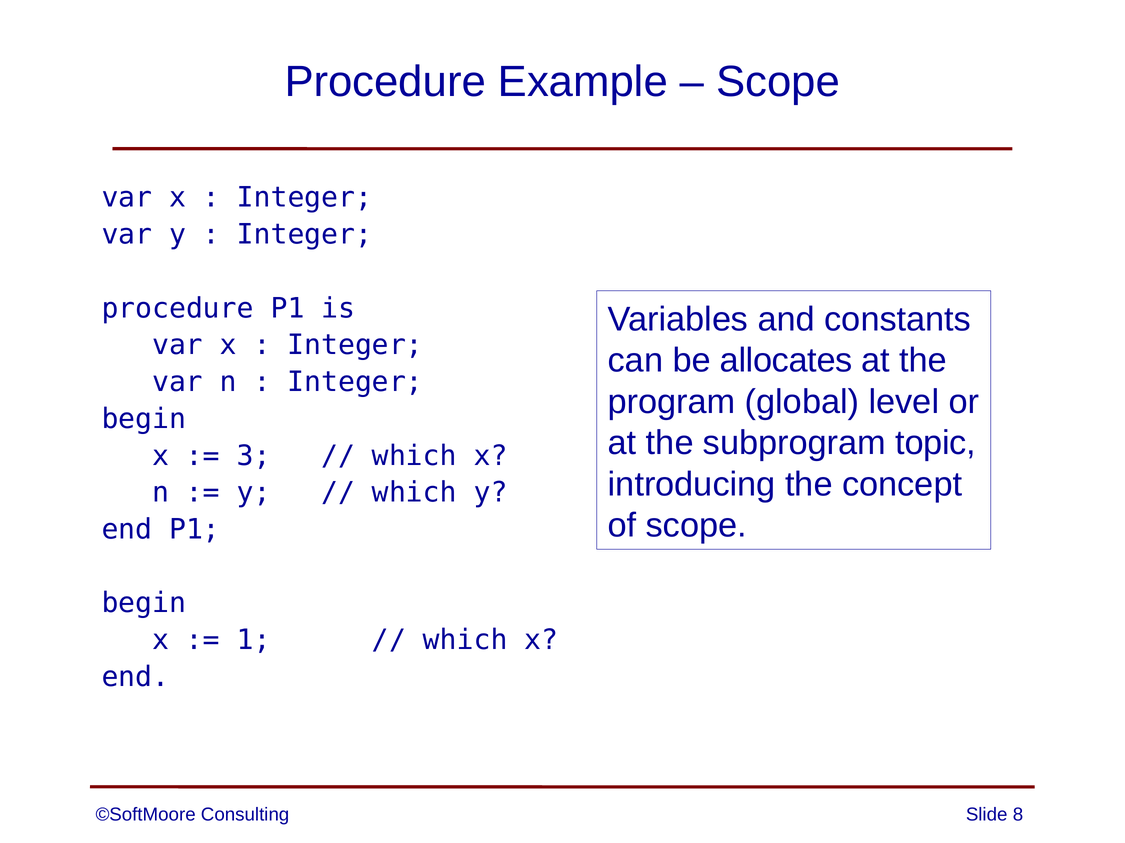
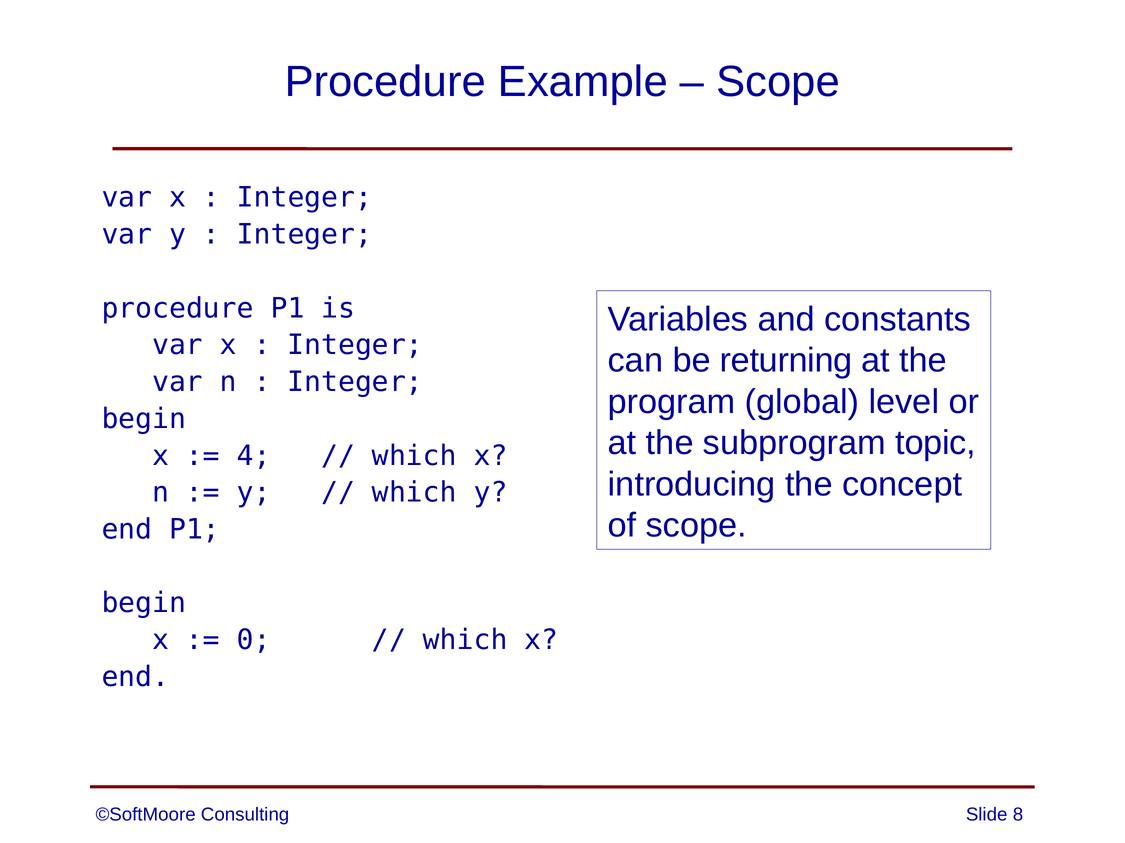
allocates: allocates -> returning (786, 361)
3: 3 -> 4 (254, 456)
1: 1 -> 0 (254, 641)
